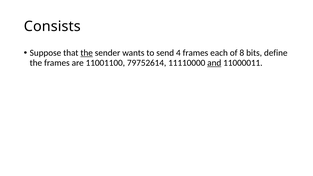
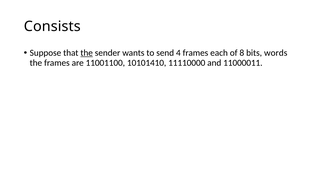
define: define -> words (276, 53)
79752614: 79752614 -> 10101410 (147, 63)
and underline: present -> none (214, 63)
